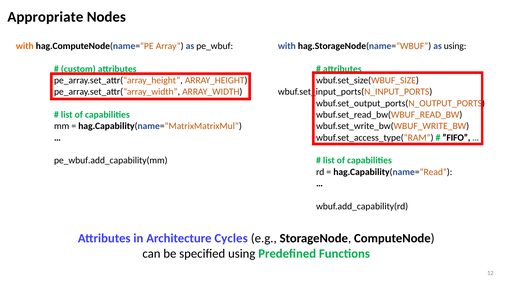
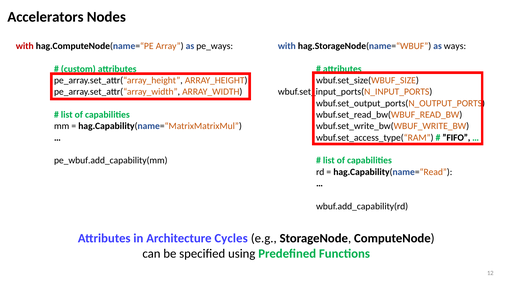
Appropriate: Appropriate -> Accelerators (45, 17)
with colour: orange -> red (25, 46)
pe_wbuf: pe_wbuf -> pe_ways (215, 46)
as using: using -> ways (455, 46)
